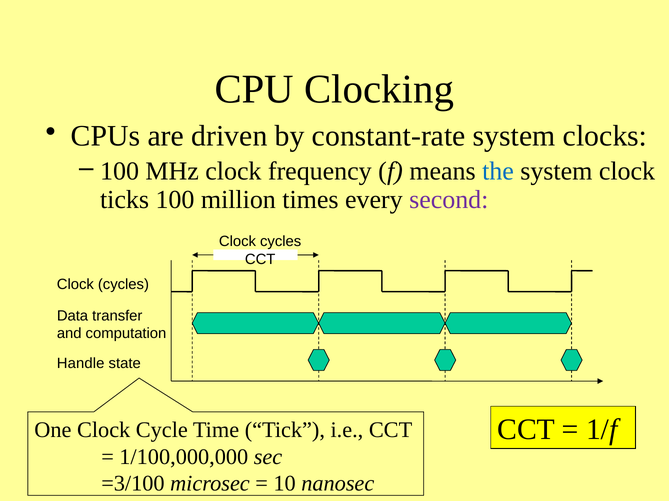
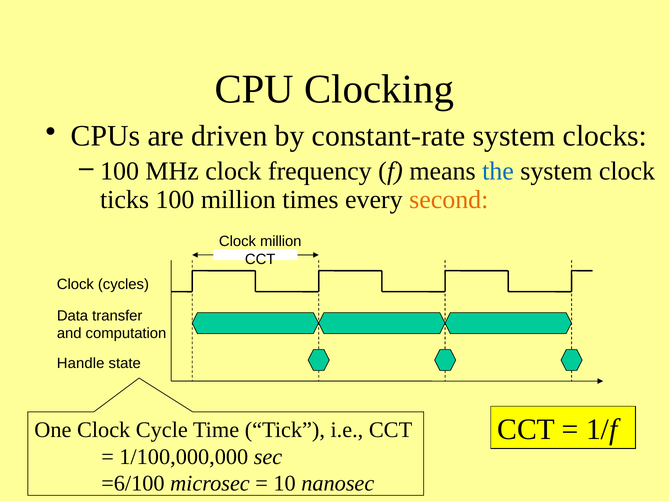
second colour: purple -> orange (449, 200)
cycles: cycles -> million (281, 242)
=3/100: =3/100 -> =6/100 (133, 484)
